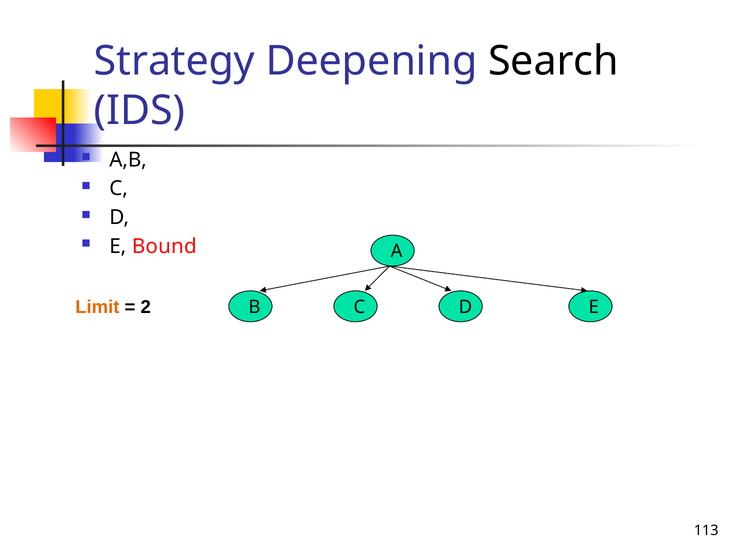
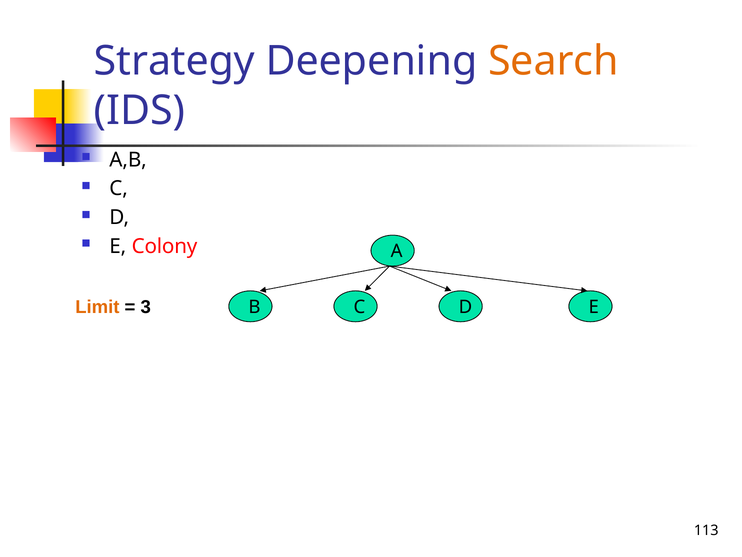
Search colour: black -> orange (553, 61)
Bound: Bound -> Colony (165, 246)
2: 2 -> 3 (146, 307)
